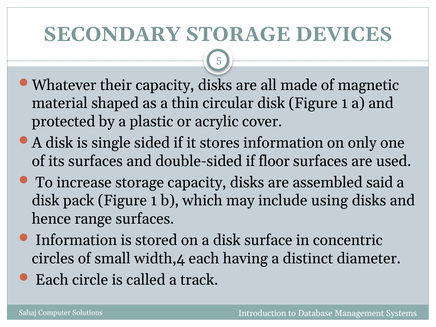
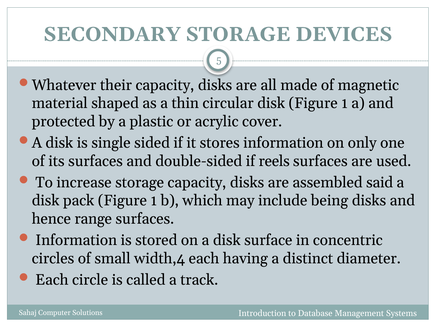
floor: floor -> reels (274, 161)
using: using -> being (330, 201)
